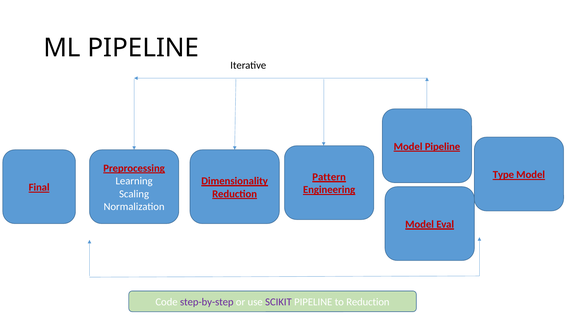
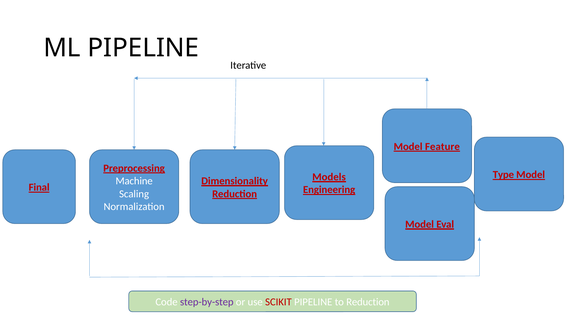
Model Pipeline: Pipeline -> Feature (442, 147)
Pattern: Pattern -> Models (329, 177)
Learning: Learning -> Machine (134, 181)
SCIKIT colour: purple -> red (278, 302)
